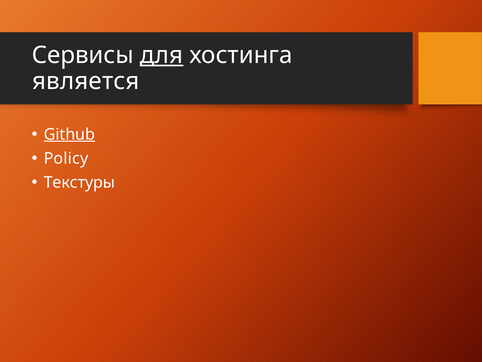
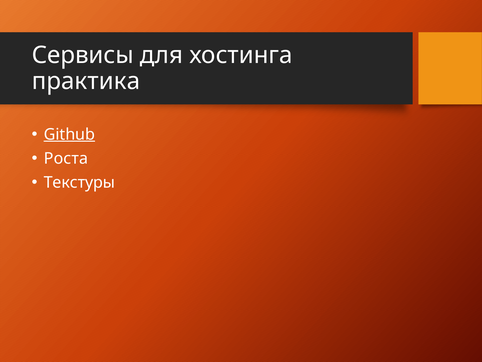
для underline: present -> none (162, 55)
является: является -> практика (86, 81)
Policy: Policy -> Роста (66, 158)
